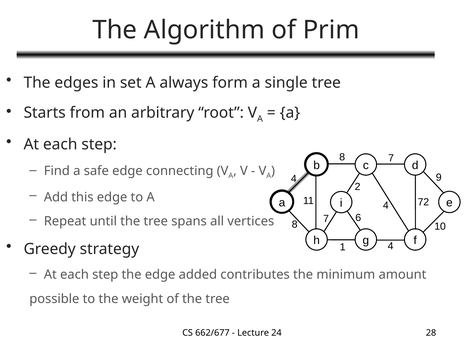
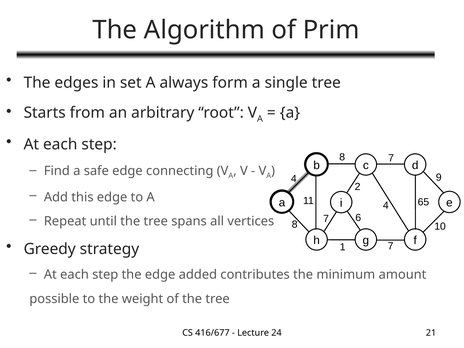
72: 72 -> 65 (423, 202)
1 4: 4 -> 7 (391, 246)
662/677: 662/677 -> 416/677 (212, 333)
28: 28 -> 21 (431, 333)
